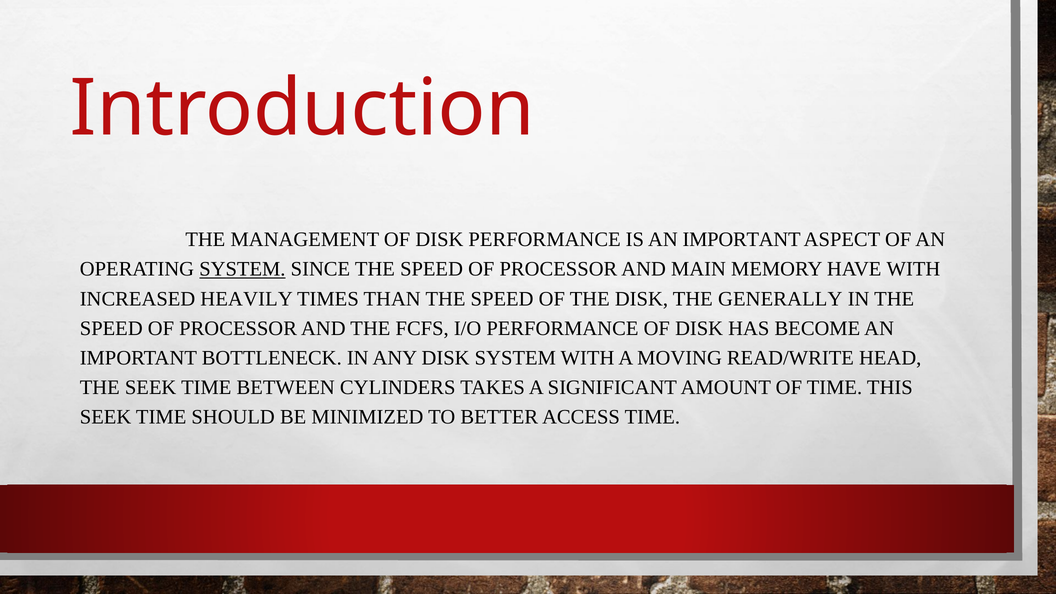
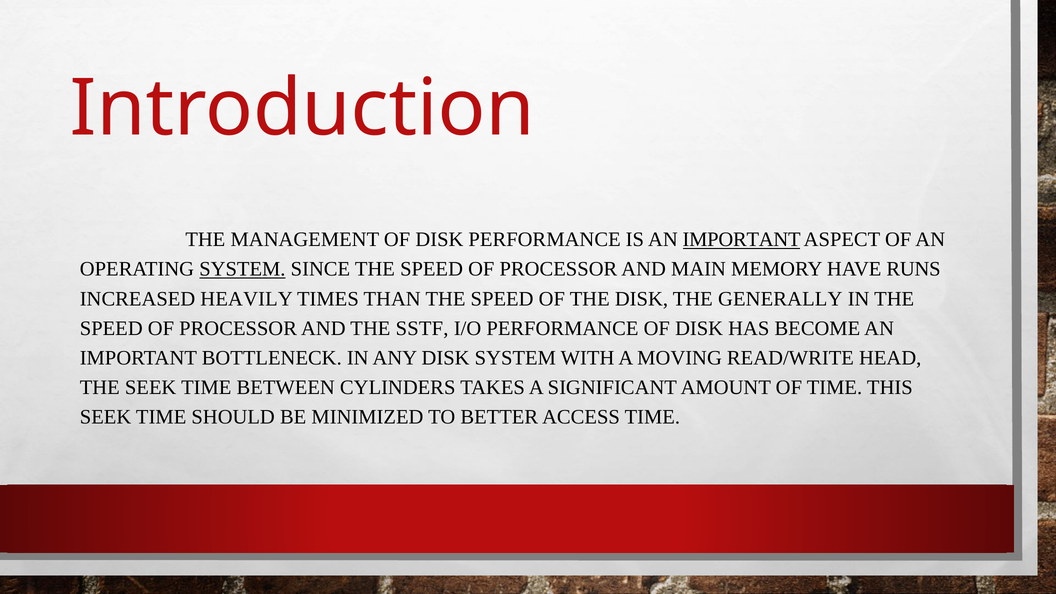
IMPORTANT underline: none -> present (742, 240)
HAVE WITH: WITH -> RUNS (914, 269)
FCFS: FCFS -> SSTF (422, 328)
